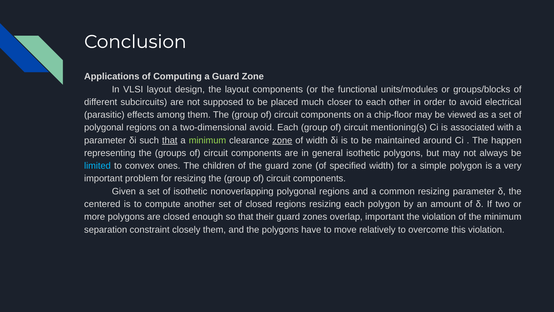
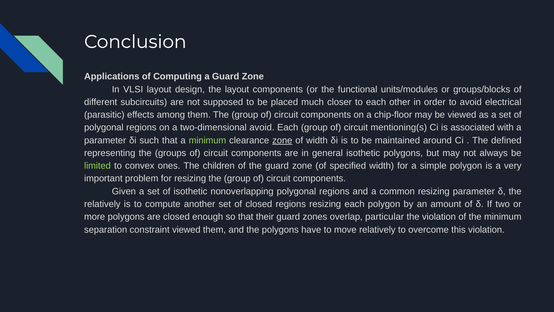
that underline: present -> none (170, 140)
happen: happen -> defined (506, 140)
limited colour: light blue -> light green (97, 166)
centered: centered -> relatively (102, 204)
overlap important: important -> particular (385, 217)
constraint closely: closely -> viewed (186, 229)
